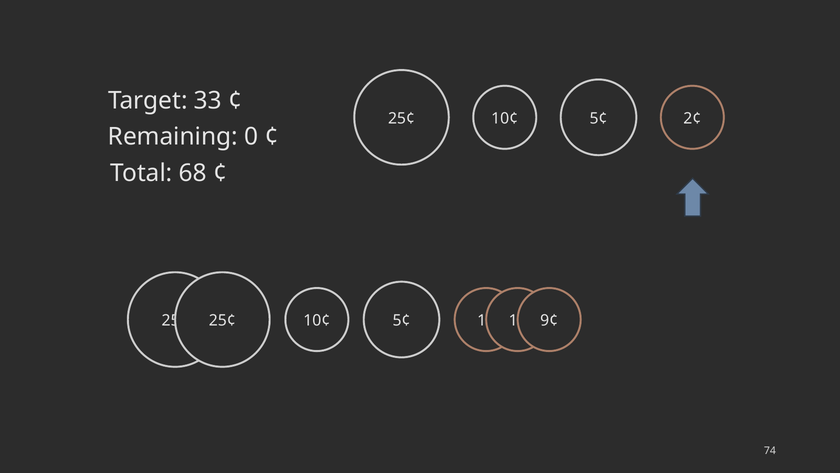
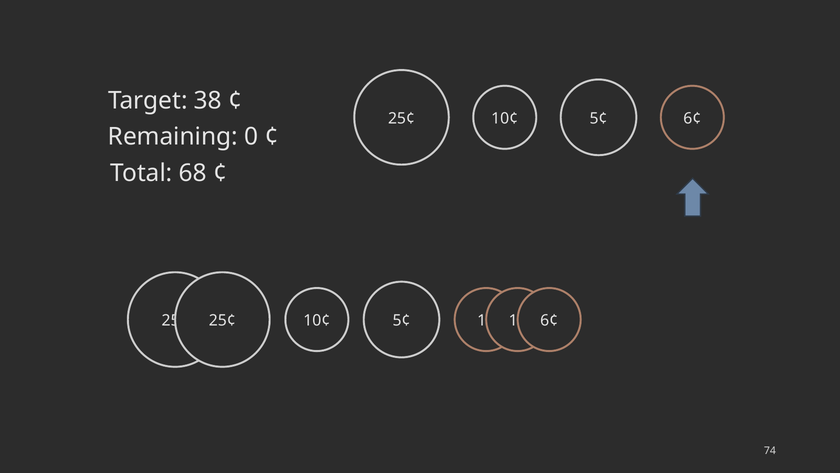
33: 33 -> 38 (208, 101)
2¢: 2¢ -> 6¢ (692, 118)
9¢: 9¢ -> 6¢ (549, 320)
